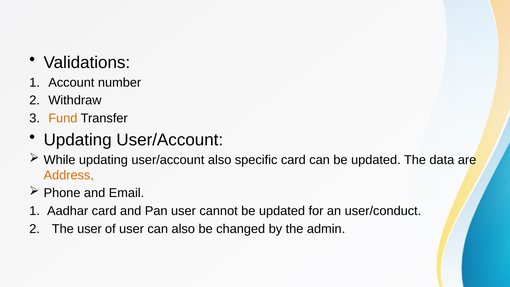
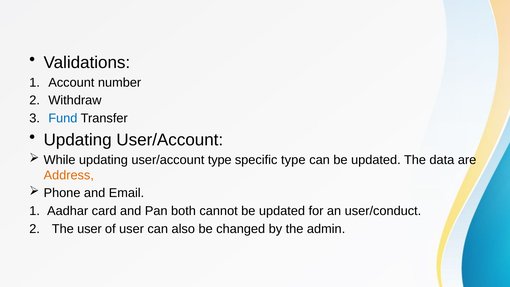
Fund colour: orange -> blue (63, 118)
user/account also: also -> type (220, 160)
specific card: card -> type (293, 160)
Pan user: user -> both (183, 211)
